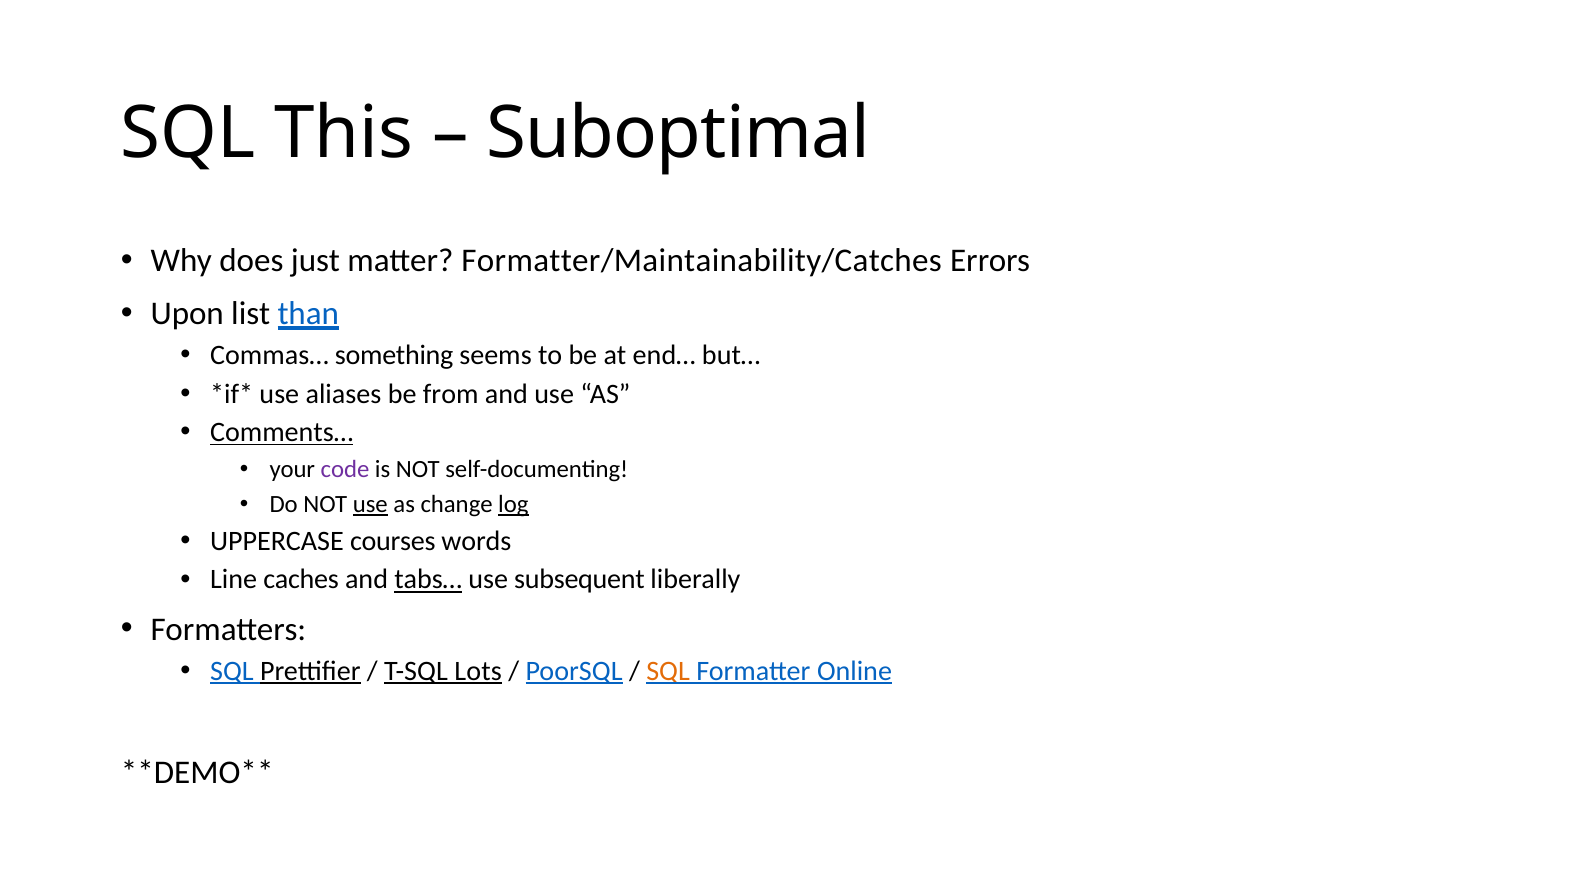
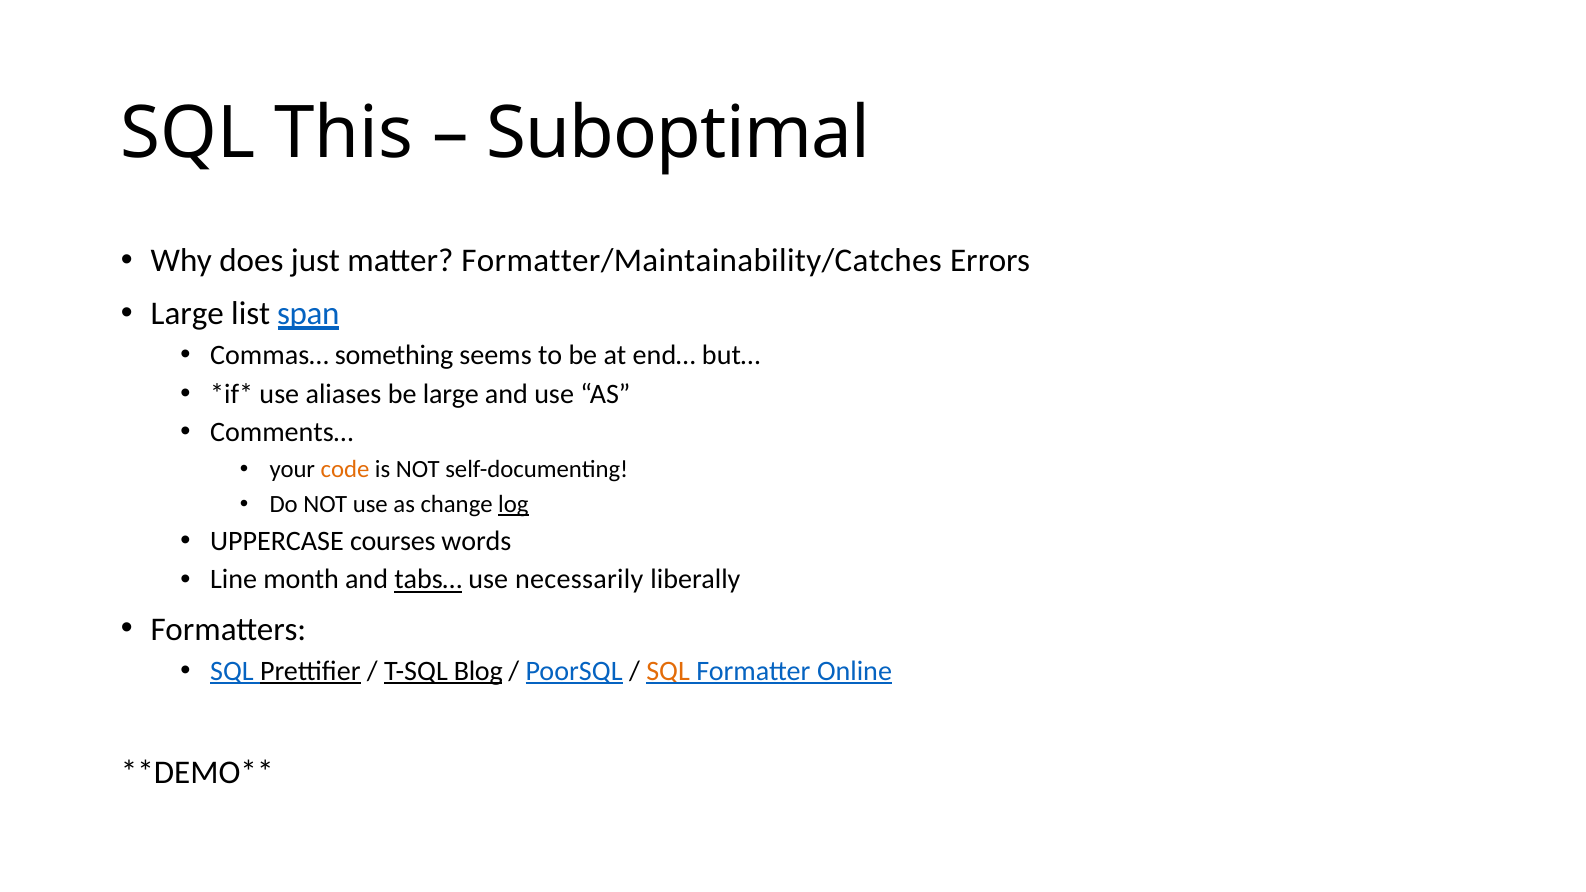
Upon: Upon -> Large (187, 314)
than: than -> span (308, 314)
be from: from -> large (451, 394)
Comments… underline: present -> none (282, 432)
code colour: purple -> orange (345, 469)
use underline: present -> none (370, 504)
caches: caches -> month (301, 580)
subsequent: subsequent -> necessarily (579, 580)
Lots: Lots -> Blog (478, 671)
